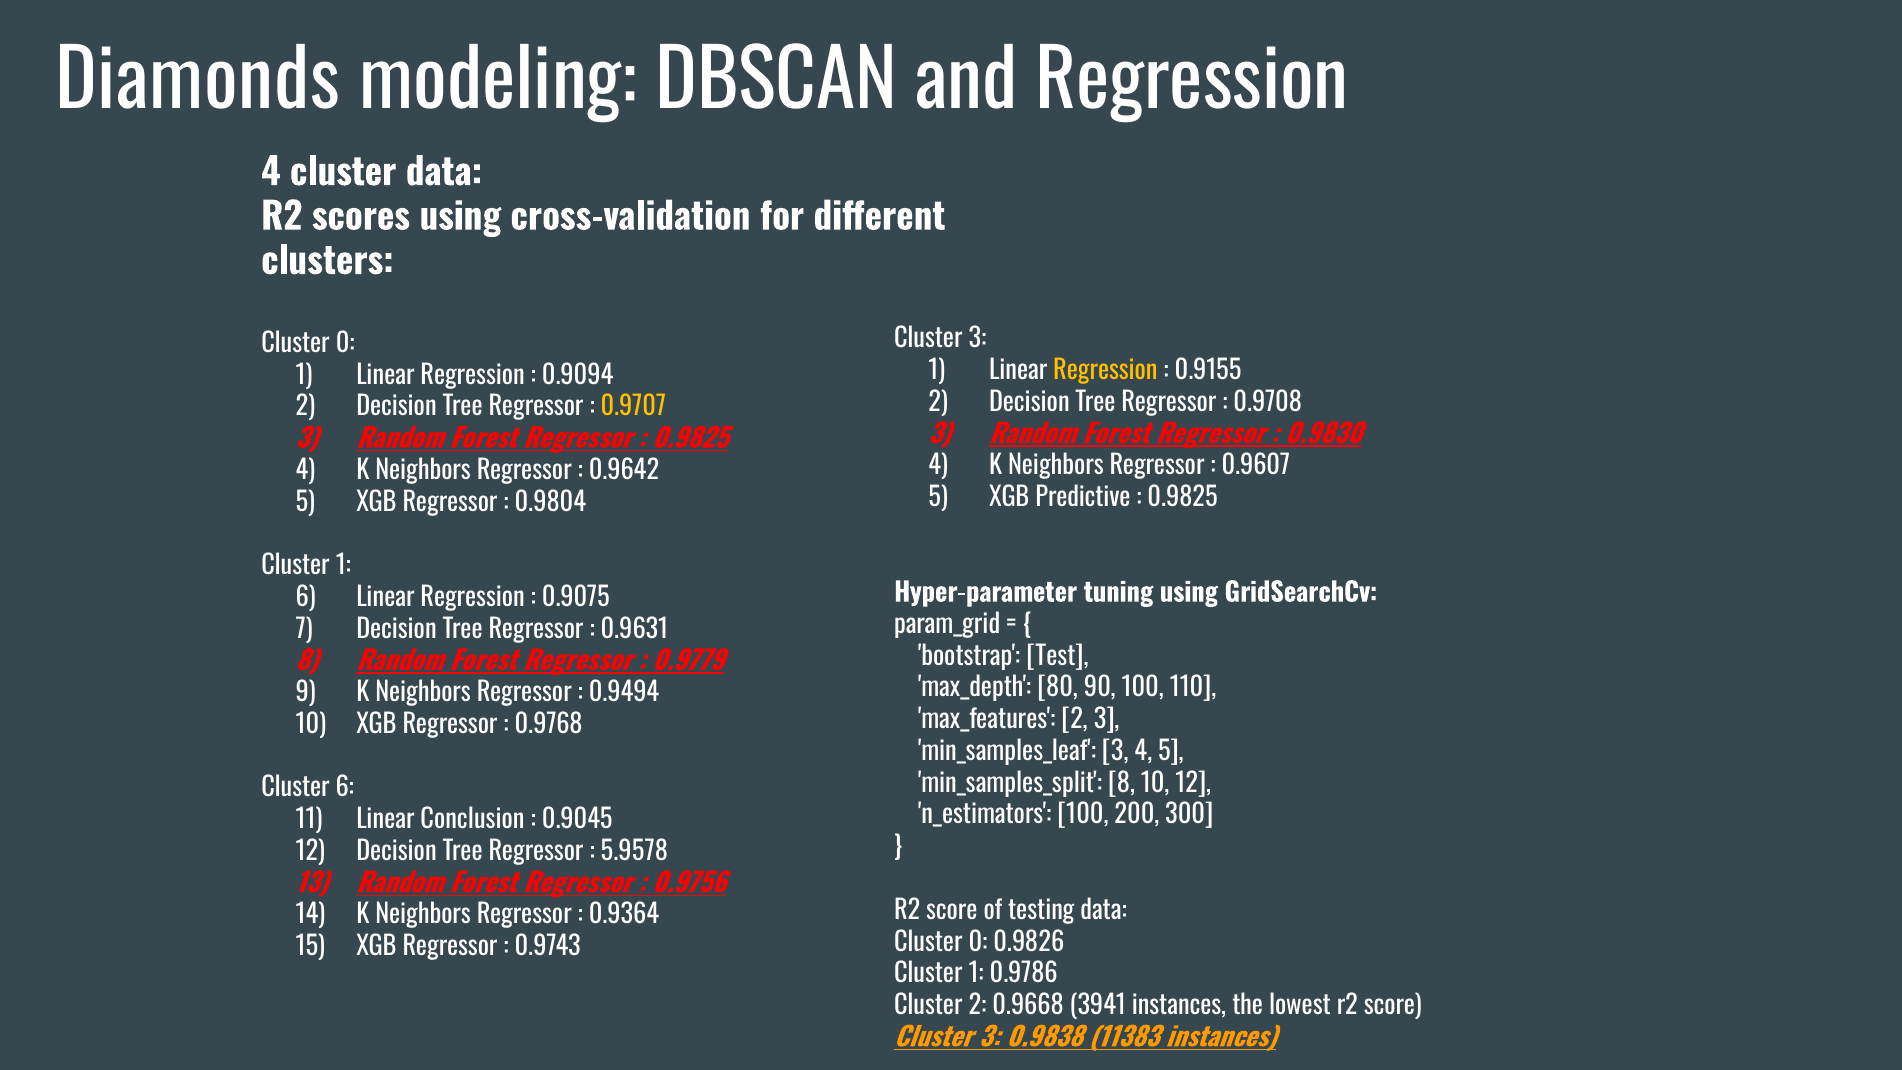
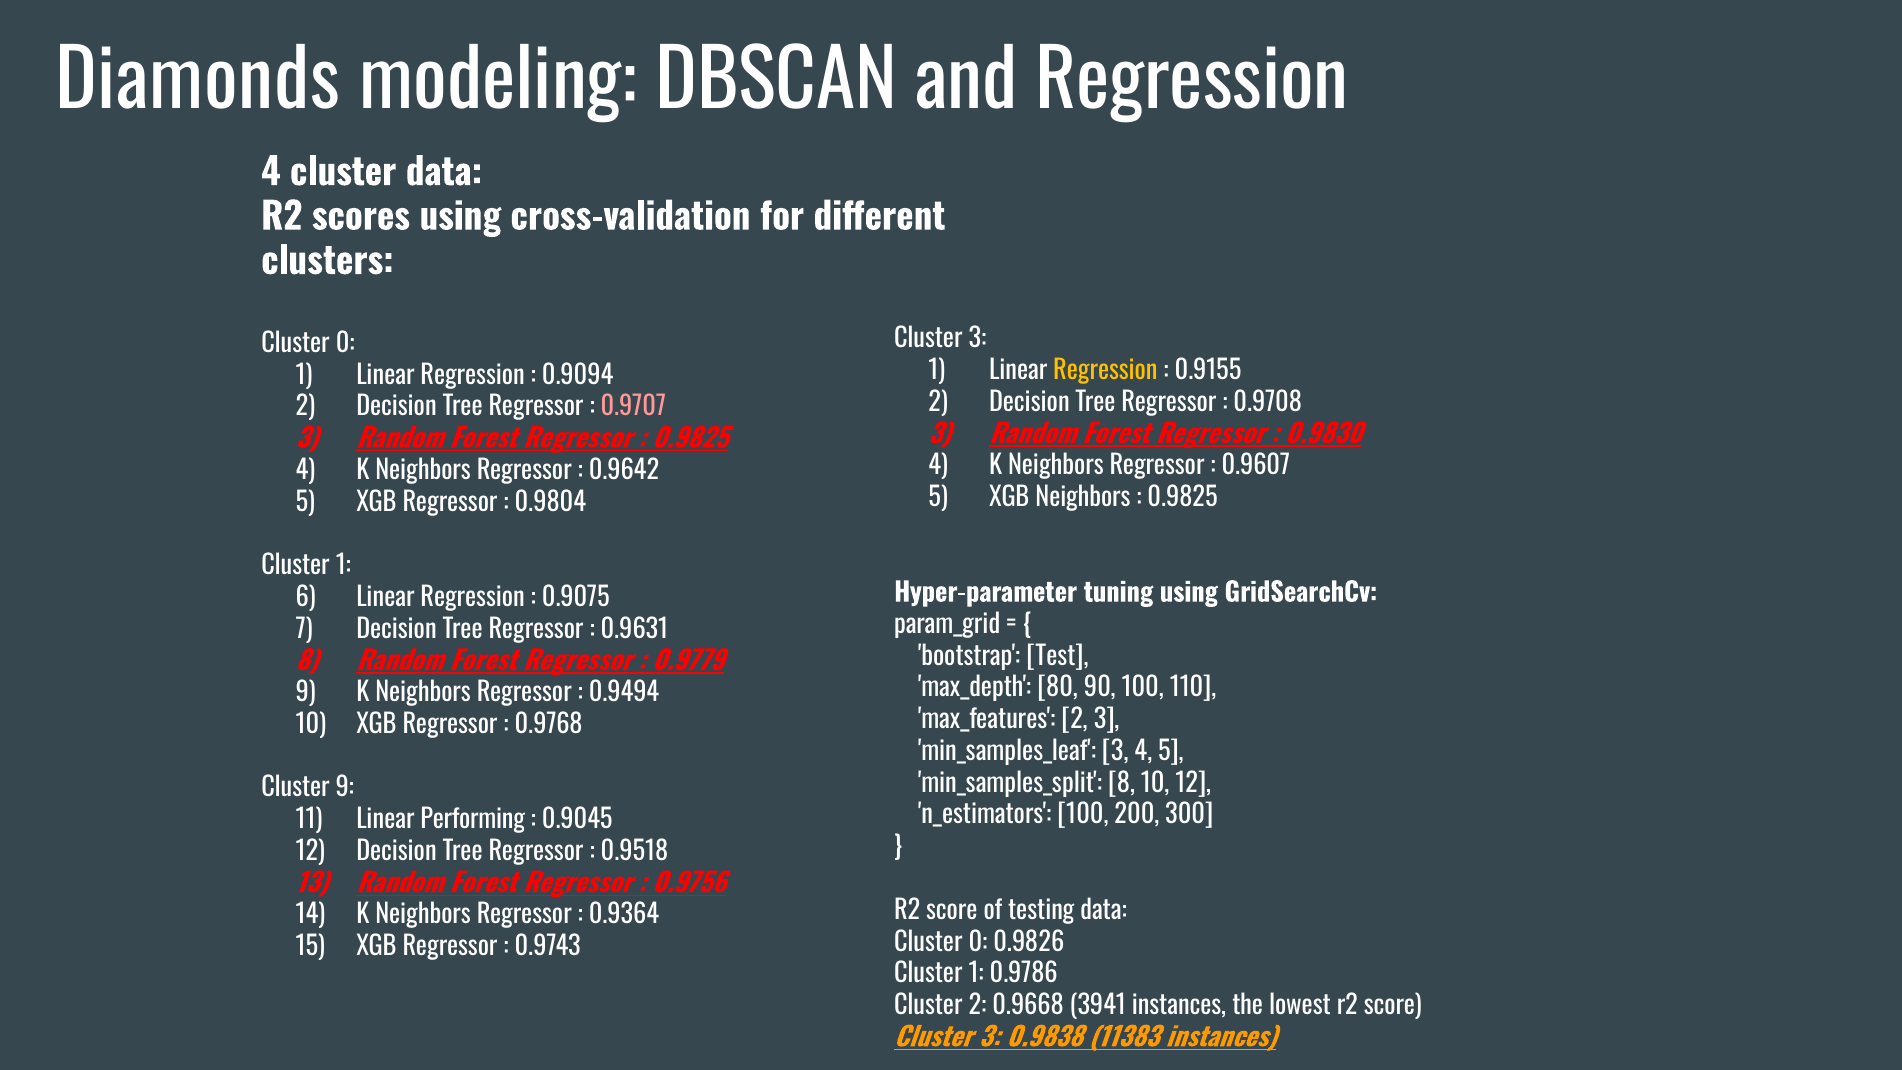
0.9707 colour: yellow -> pink (633, 407)
XGB Predictive: Predictive -> Neighbors (1083, 498)
Cluster 6: 6 -> 9 (345, 788)
Conclusion: Conclusion -> Performing (473, 820)
5.9578: 5.9578 -> 0.9518 (634, 852)
